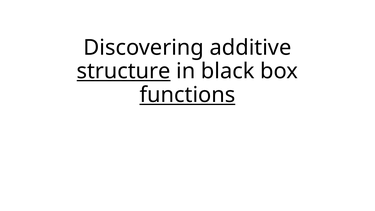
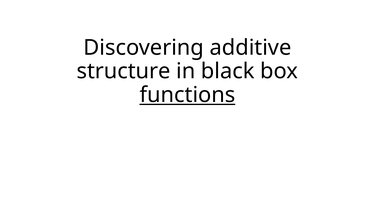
structure underline: present -> none (124, 71)
